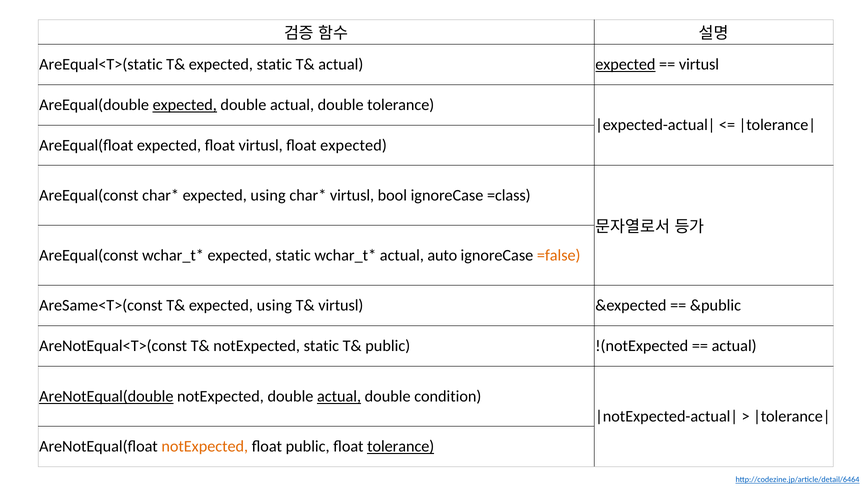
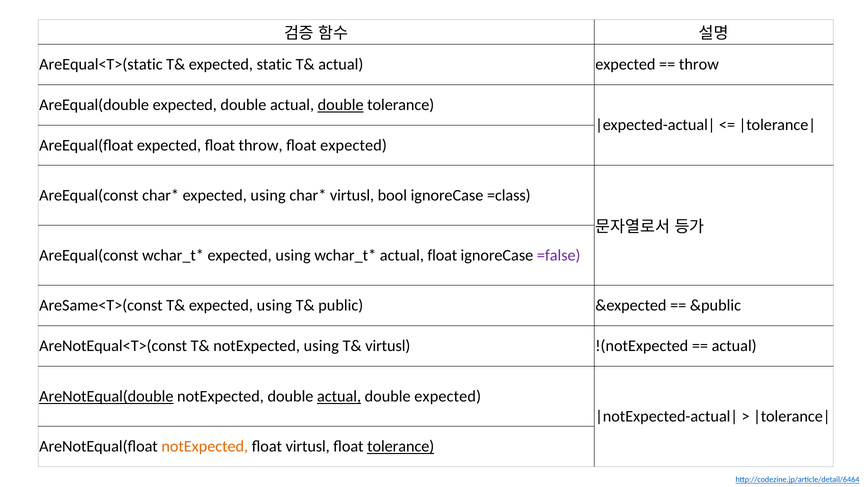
expected underline: present -> none (625, 65)
virtusl: virtusl -> throw (699, 65)
expected underline: present -> none (185, 105)
double underline: none -> present (341, 105)
float virtusl: virtusl -> throw (261, 145)
static: static -> using (293, 255)
actual auto: auto -> float (442, 255)
=false colour: orange -> purple (559, 255)
T& virtusl: virtusl -> public (341, 305)
notExpected static: static -> using (321, 346)
T& public: public -> virtusl (388, 346)
double condition: condition -> expected (448, 396)
float public: public -> virtusl (308, 446)
